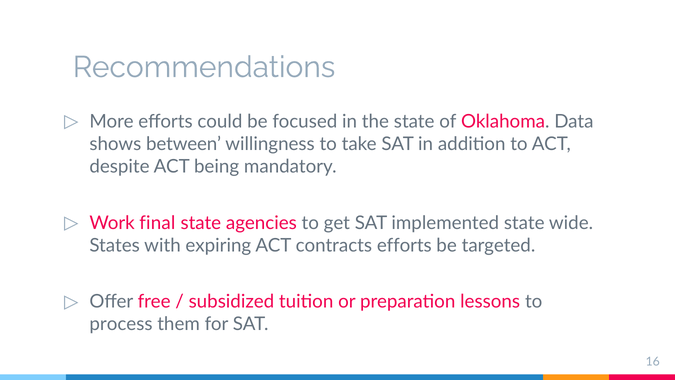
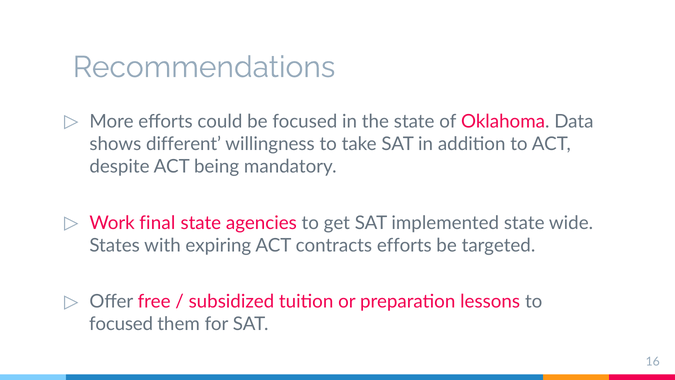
between: between -> different (184, 144)
process: process -> focused (121, 324)
